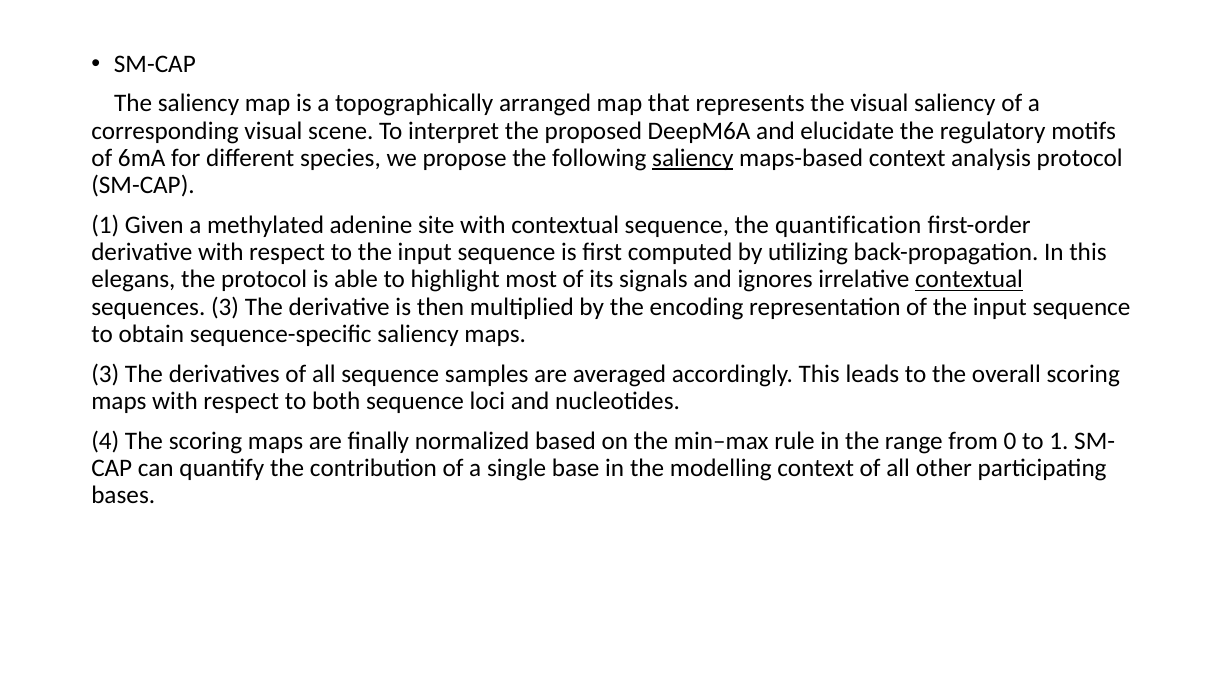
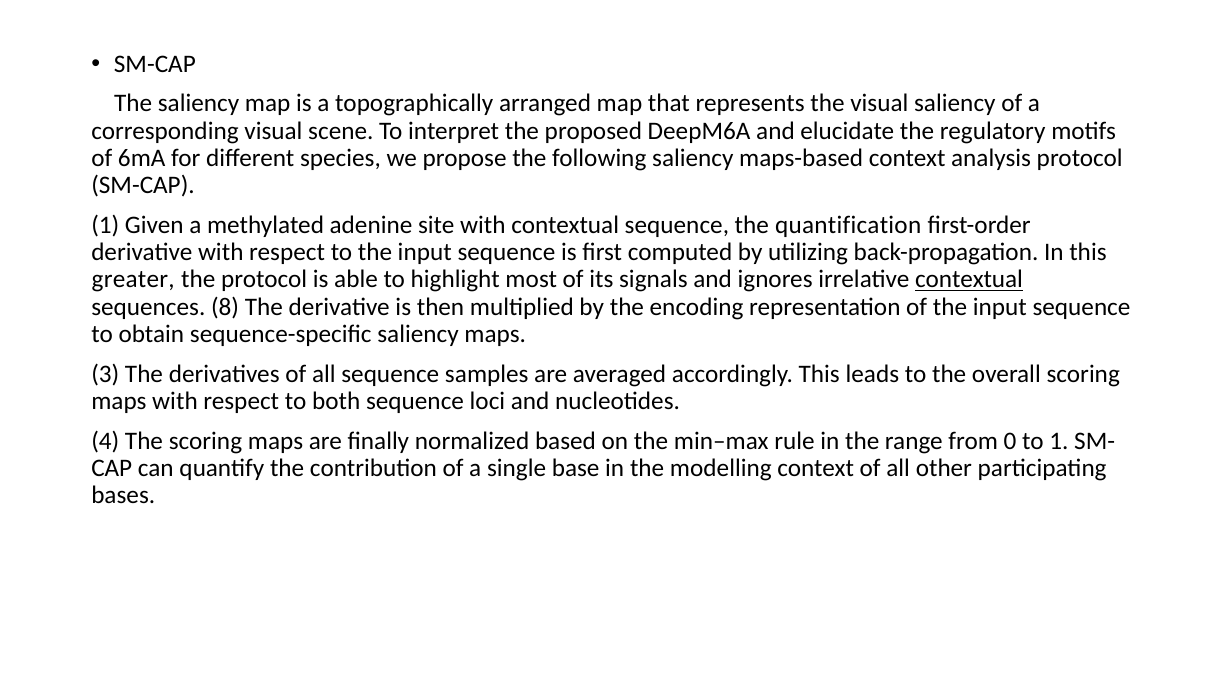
saliency underline: present -> none (693, 158)
elegans: elegans -> greater (133, 280)
sequences 3: 3 -> 8 (225, 307)
